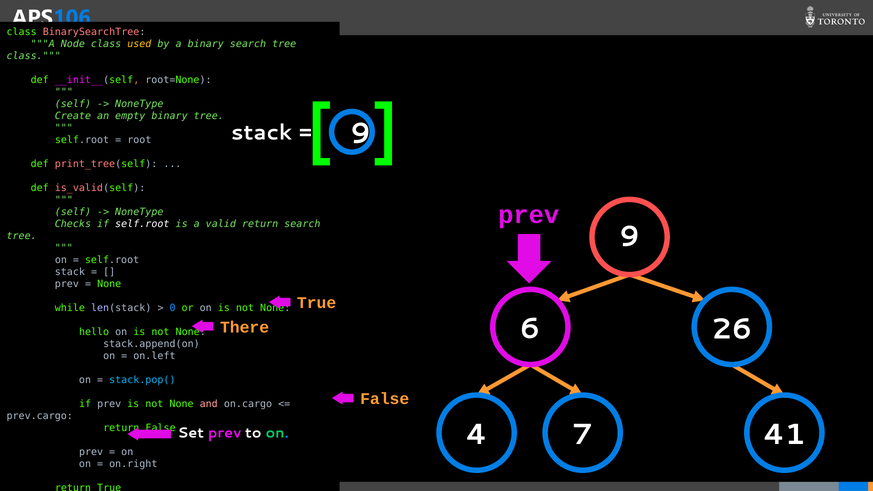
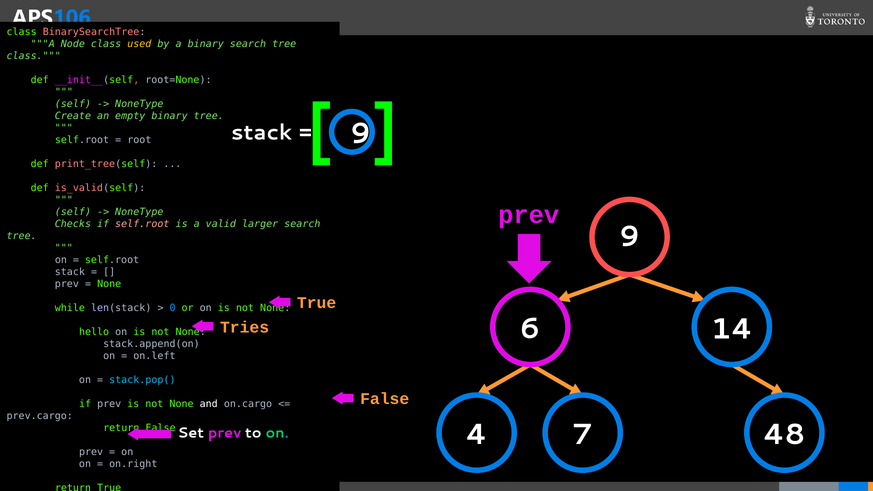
self.root colour: white -> pink (142, 224)
valid return: return -> larger (260, 224)
26: 26 -> 14 (732, 329)
There: There -> Tries (245, 327)
and colour: pink -> white (209, 404)
41: 41 -> 48 (785, 435)
